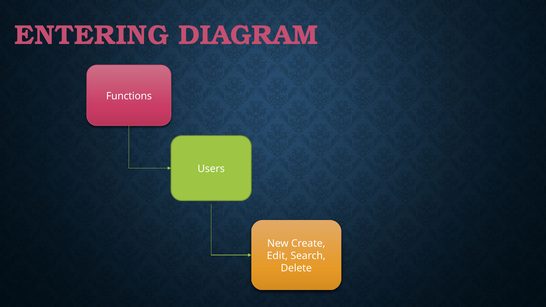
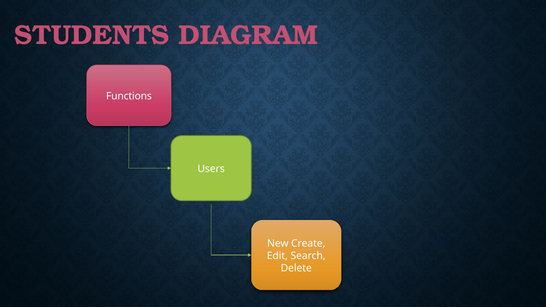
ENTERING: ENTERING -> STUDENTS (92, 35)
